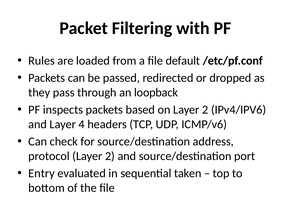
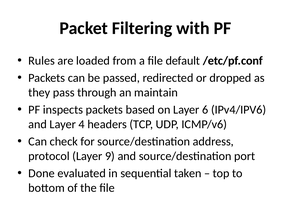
loopback: loopback -> maintain (156, 92)
on Layer 2: 2 -> 6 (205, 109)
protocol Layer 2: 2 -> 9 (110, 156)
Entry: Entry -> Done (42, 173)
